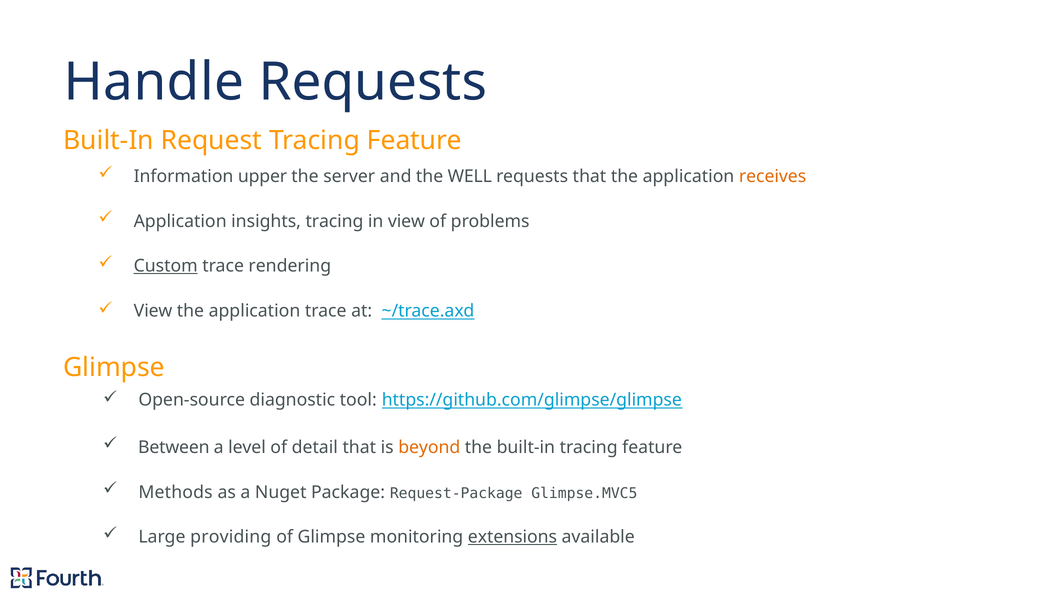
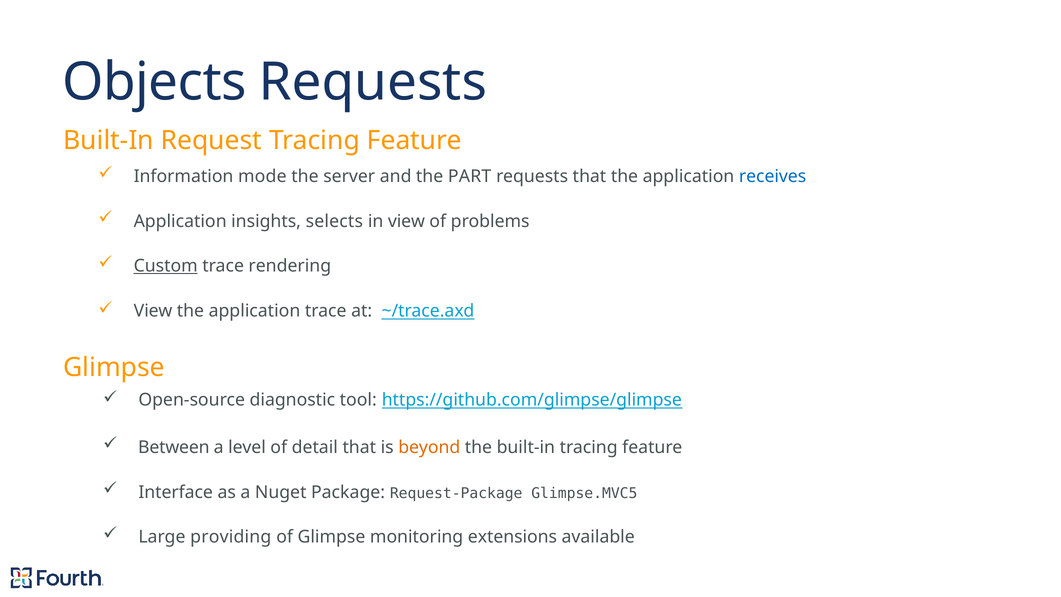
Handle: Handle -> Objects (154, 82)
upper: upper -> mode (262, 176)
WELL: WELL -> PART (470, 176)
receives colour: orange -> blue (773, 176)
insights tracing: tracing -> selects (334, 221)
Methods: Methods -> Interface (176, 492)
extensions underline: present -> none (512, 537)
